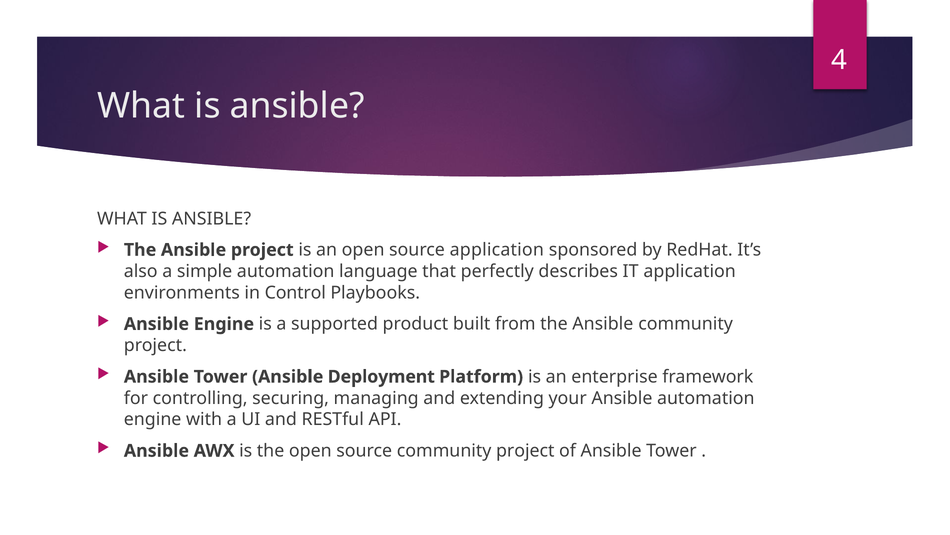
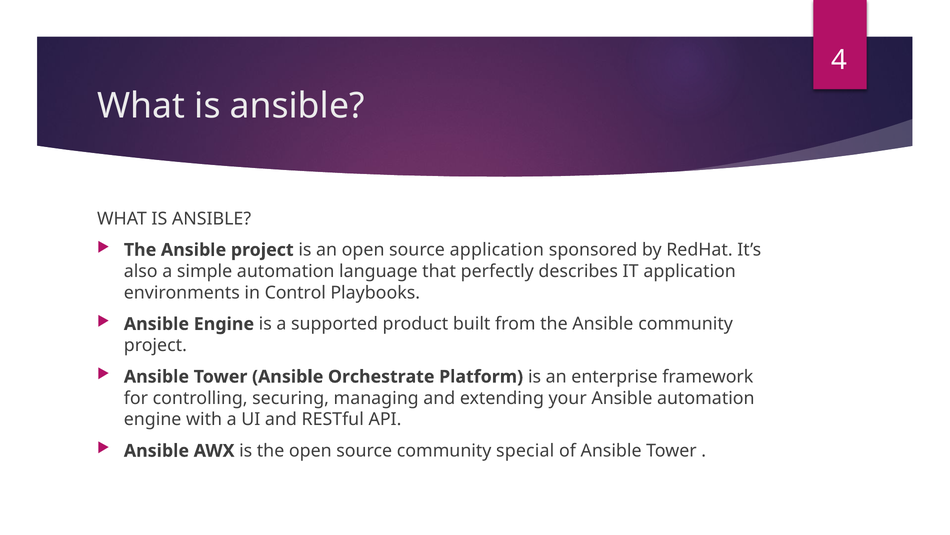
Deployment: Deployment -> Orchestrate (381, 376)
source community project: project -> special (525, 450)
